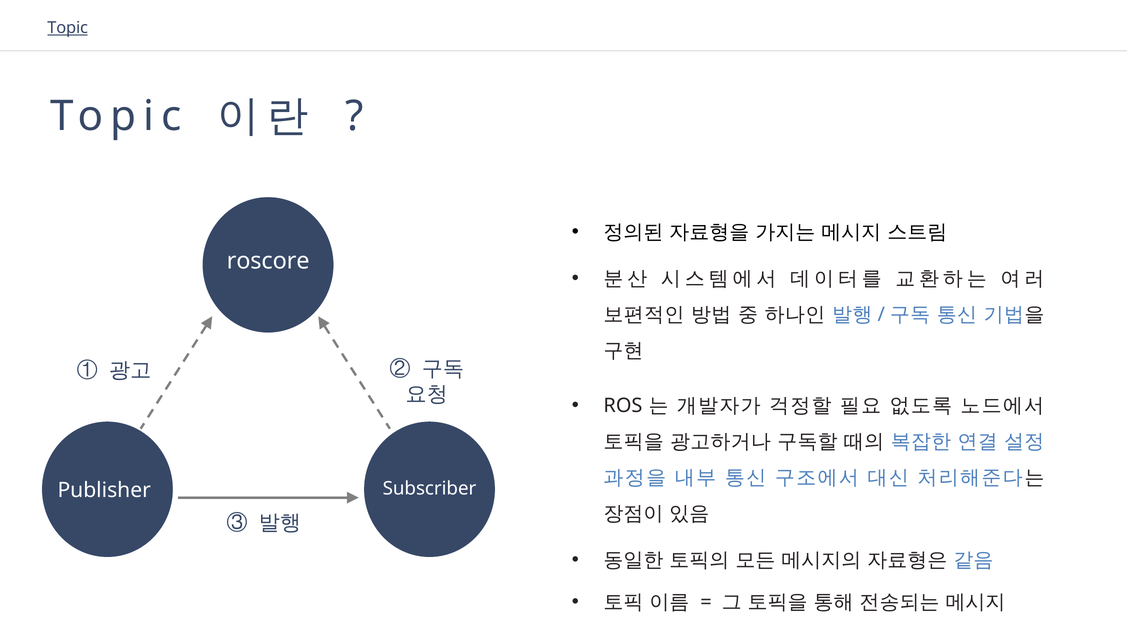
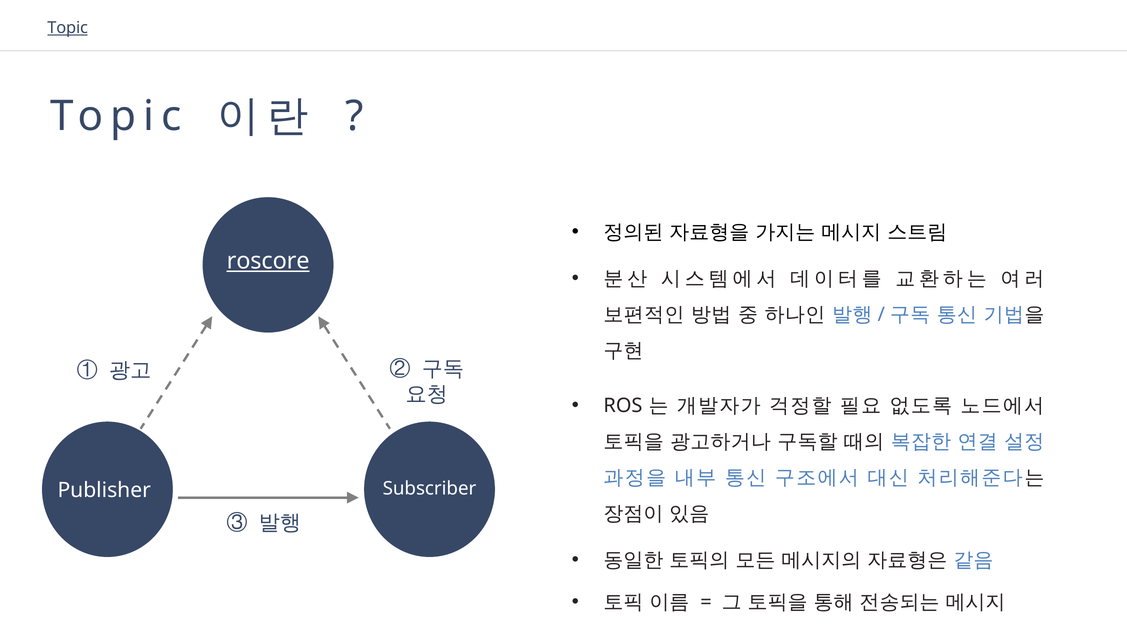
roscore underline: none -> present (268, 261)
